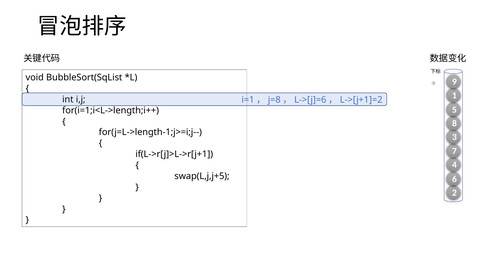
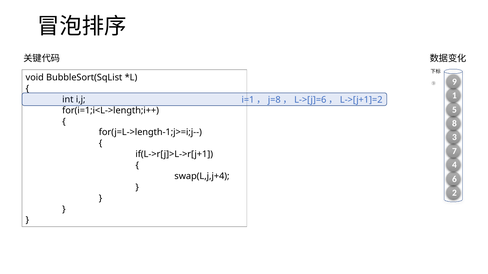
swap(L,j,j+5: swap(L,j,j+5 -> swap(L,j,j+4 (202, 176)
